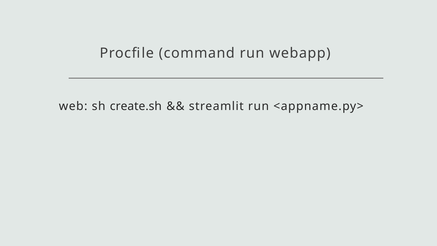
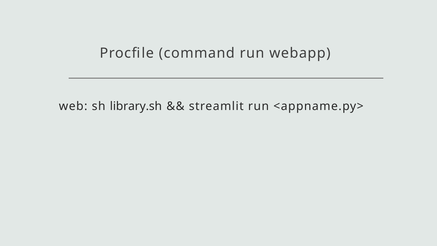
create.sh: create.sh -> library.sh (136, 106)
